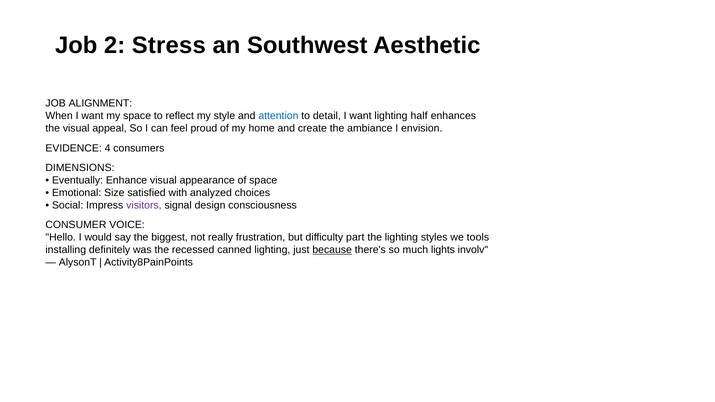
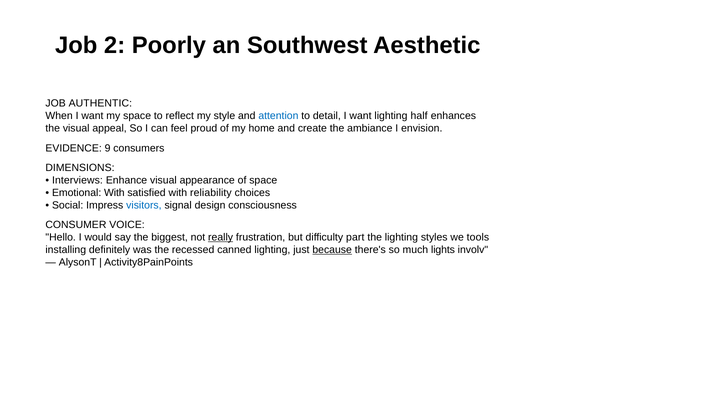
Stress: Stress -> Poorly (169, 45)
ALIGNMENT: ALIGNMENT -> AUTHENTIC (100, 103)
4: 4 -> 9 (108, 148)
Eventually: Eventually -> Interviews (77, 180)
Emotional Size: Size -> With (114, 193)
analyzed: analyzed -> reliability (211, 193)
visitors colour: purple -> blue (144, 205)
really underline: none -> present (221, 238)
